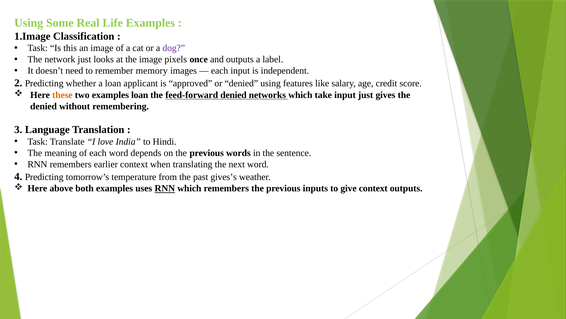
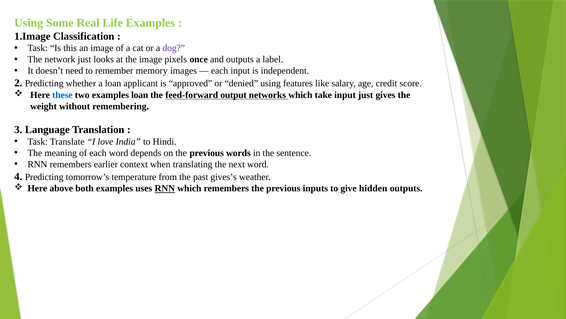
these colour: orange -> blue (62, 95)
feed-forward denied: denied -> output (234, 95)
denied: denied -> weight (44, 106)
give context: context -> hidden (373, 188)
